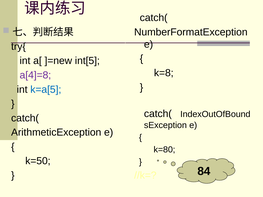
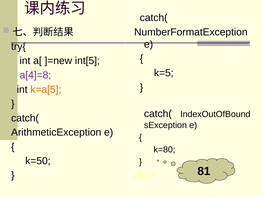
k=8: k=8 -> k=5 (164, 73)
k=a[5 colour: blue -> orange (46, 90)
84: 84 -> 81 (204, 172)
